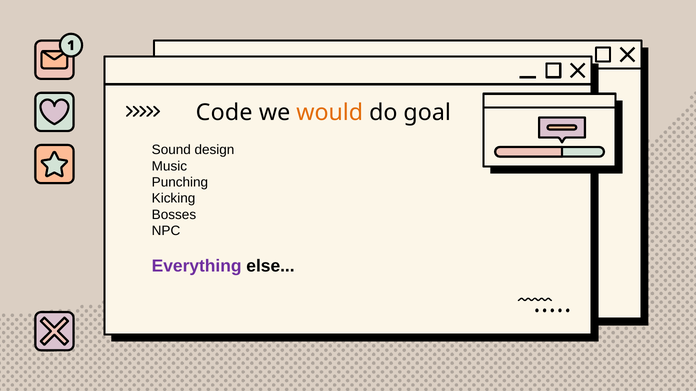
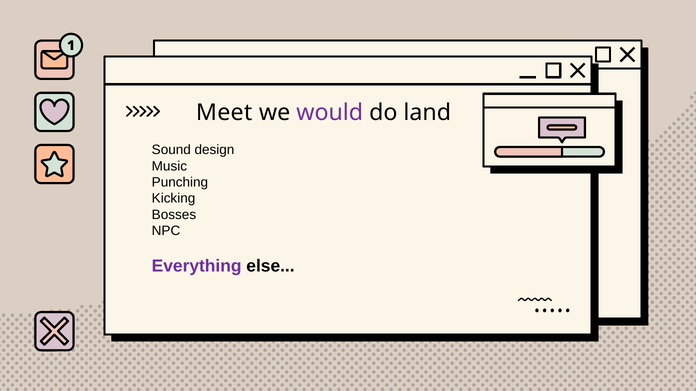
Code: Code -> Meet (224, 113)
would colour: orange -> purple (330, 113)
goal: goal -> land (427, 113)
